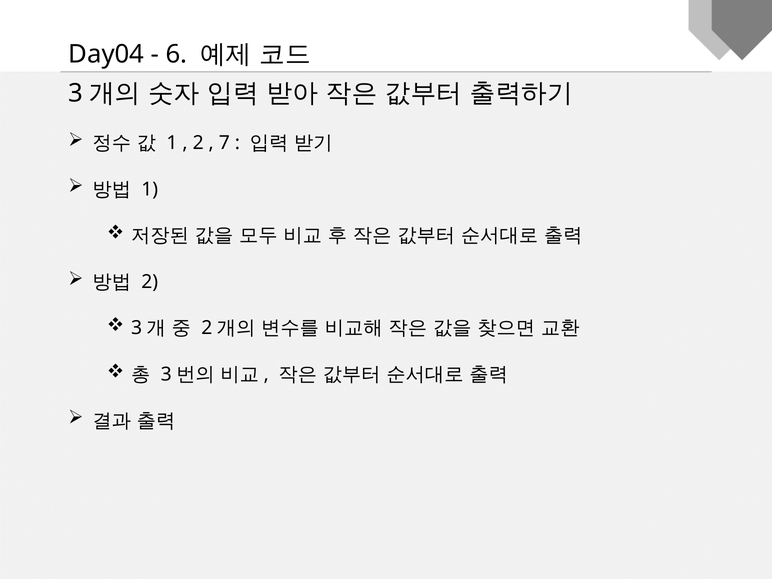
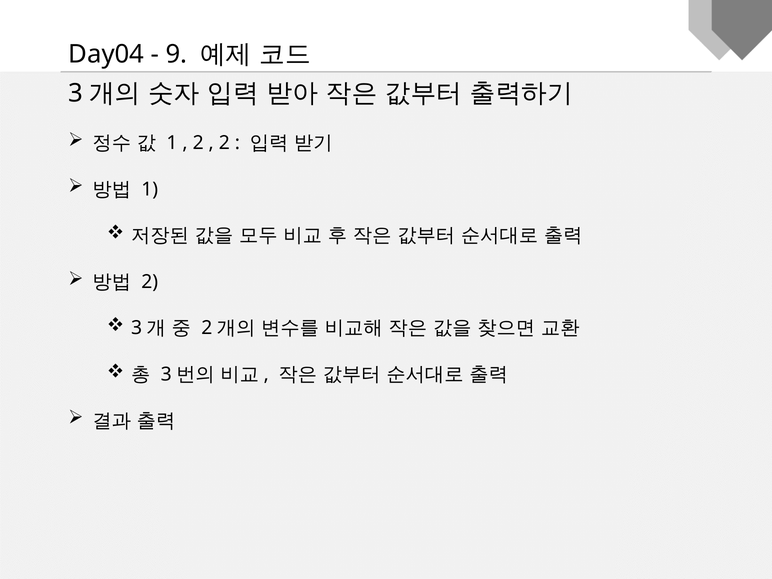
6: 6 -> 9 (177, 54)
7: 7 -> 2 (224, 143)
